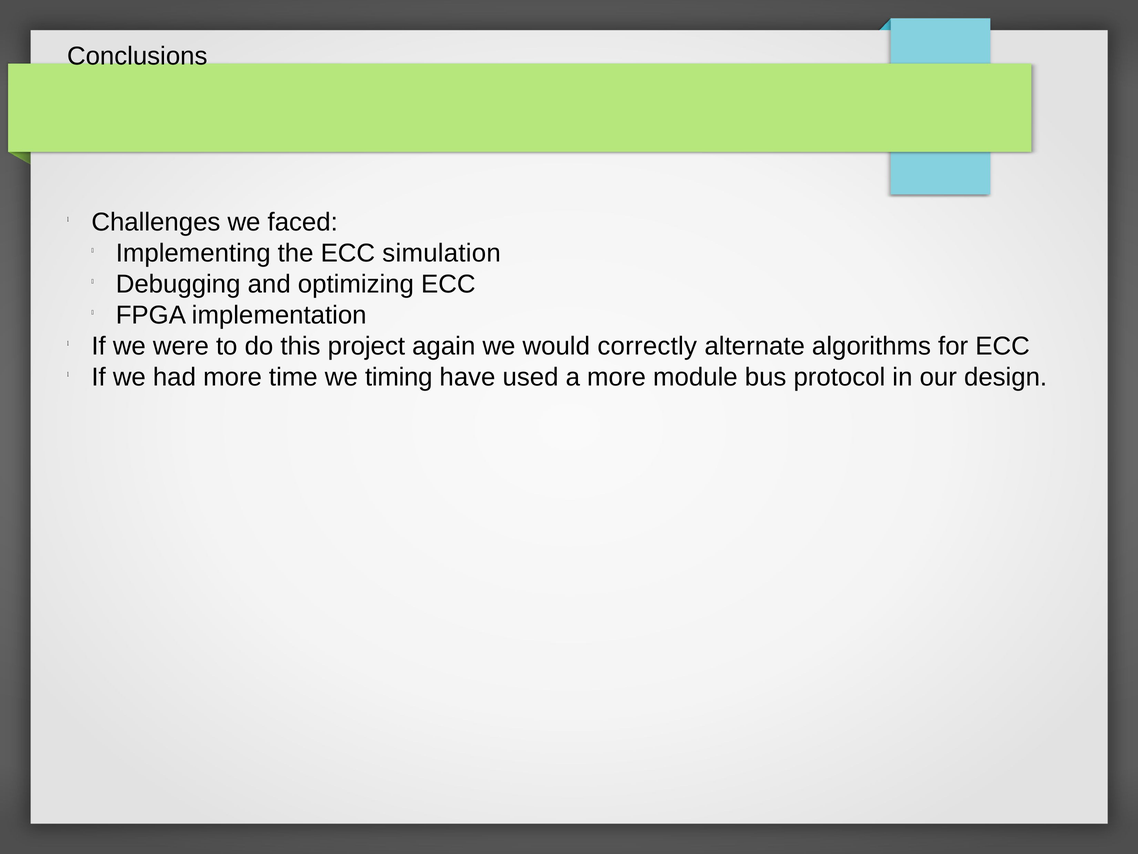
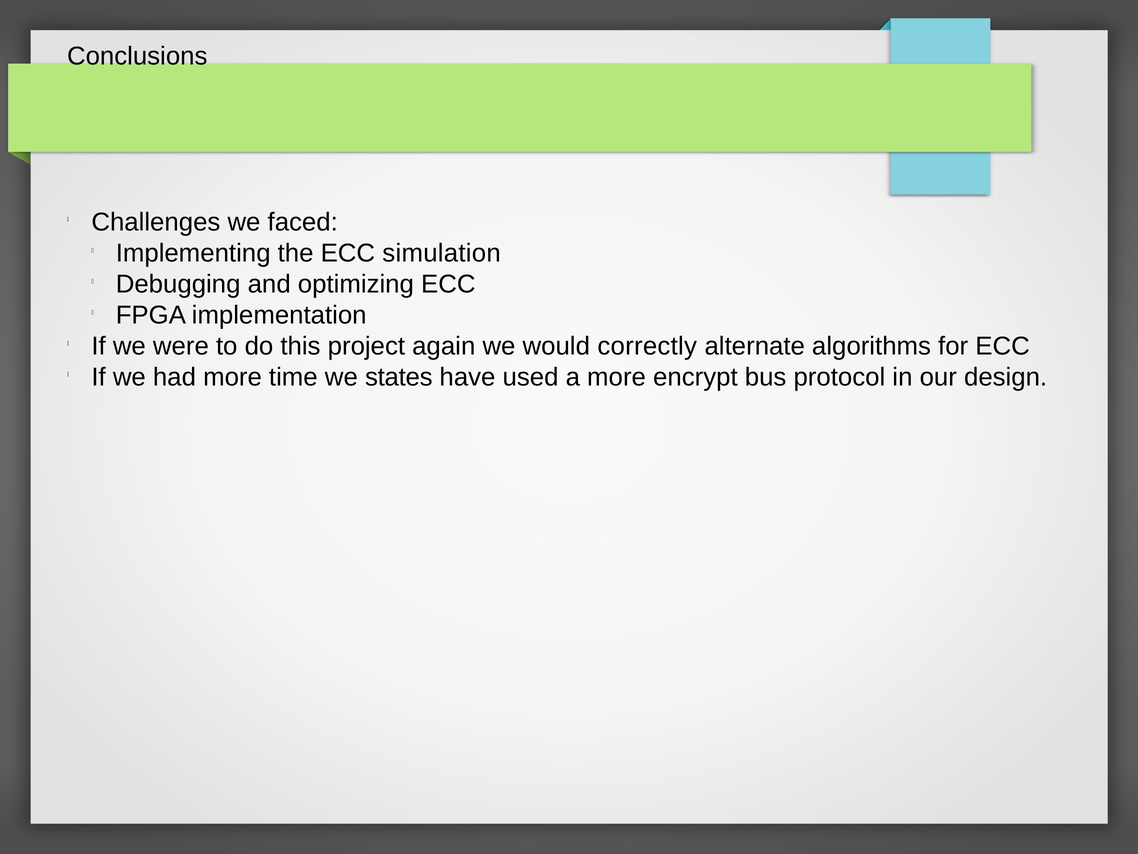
timing: timing -> states (399, 377)
module: module -> encrypt (695, 377)
